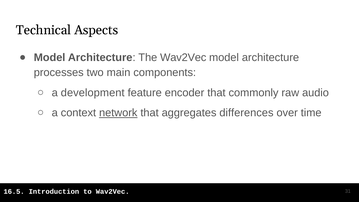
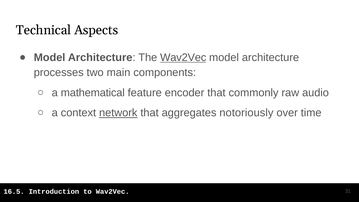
Wav2Vec underline: none -> present (183, 57)
development: development -> mathematical (93, 93)
differences: differences -> notoriously (246, 113)
